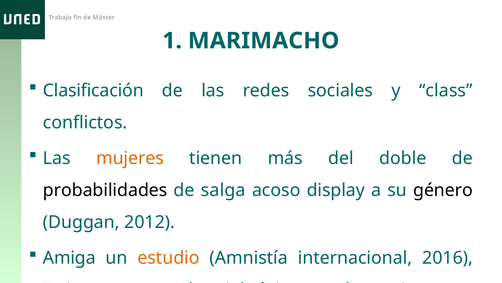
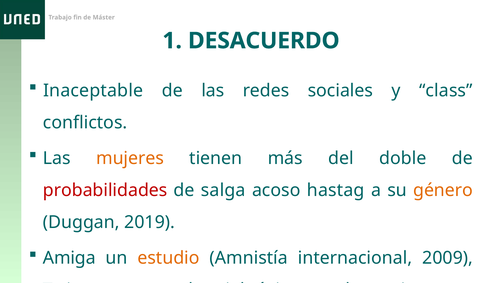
MARIMACHO: MARIMACHO -> DESACUERDO (264, 41)
Clasificación: Clasificación -> Inaceptable (93, 90)
probabilidades colour: black -> red (105, 190)
display: display -> hastag (336, 190)
género colour: black -> orange (443, 190)
2012: 2012 -> 2019 (150, 222)
2016: 2016 -> 2009 (448, 257)
